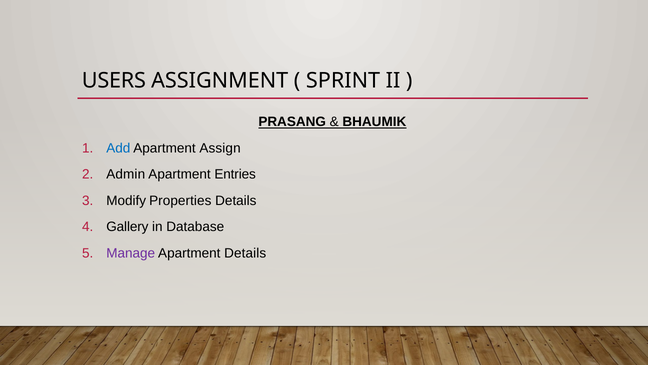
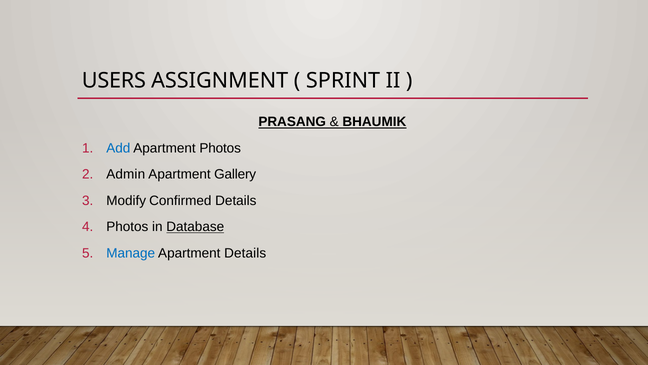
Apartment Assign: Assign -> Photos (220, 148)
Entries: Entries -> Gallery (235, 174)
Properties: Properties -> Confirmed (180, 200)
Gallery: Gallery -> Photos (127, 227)
Database underline: none -> present (195, 227)
Manage colour: purple -> blue (131, 253)
